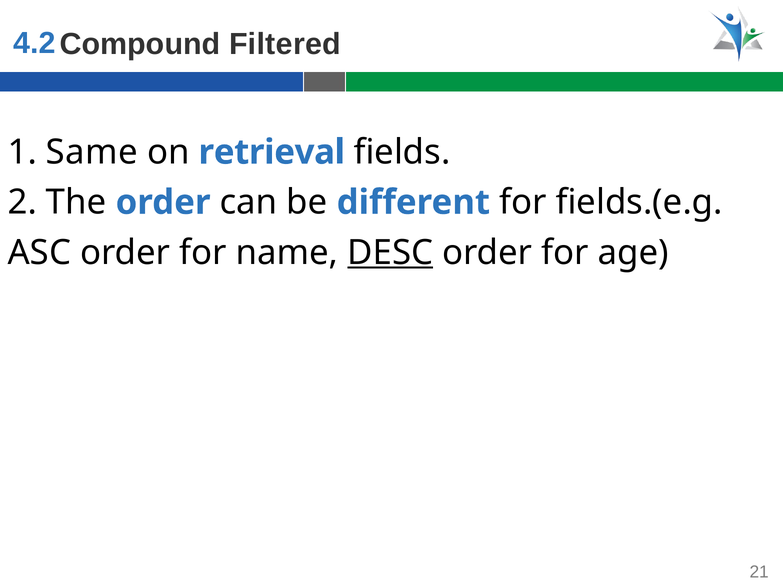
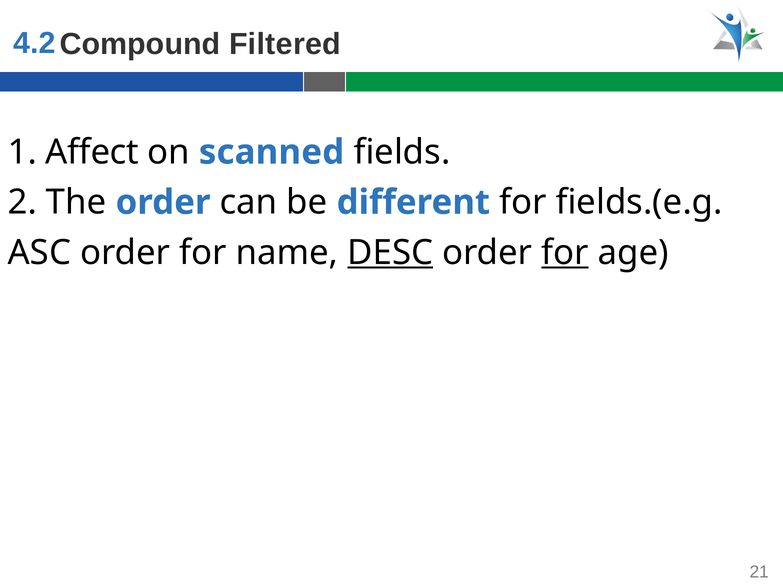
Same: Same -> Affect (92, 152)
retrieval: retrieval -> scanned (272, 152)
for underline: none -> present (565, 252)
